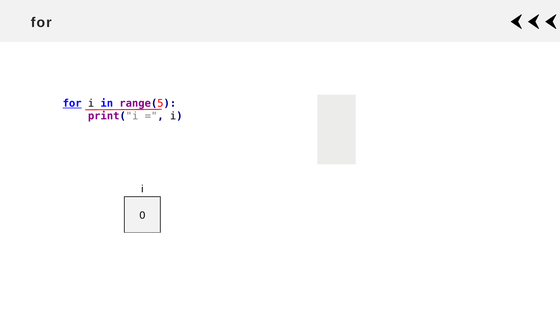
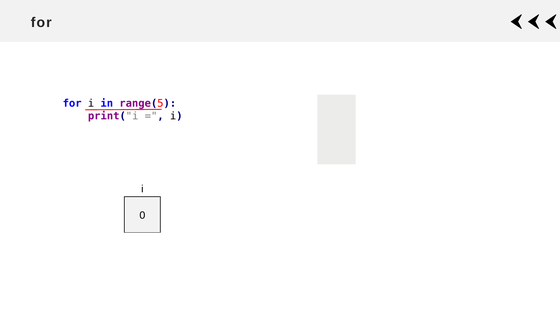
for underline: present -> none (72, 104)
